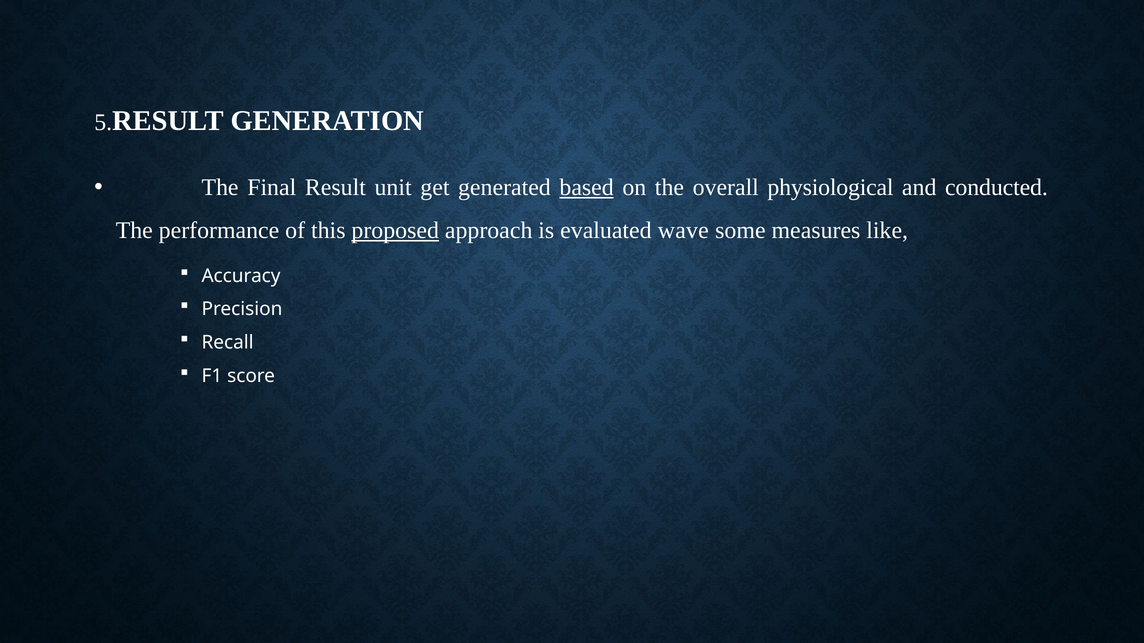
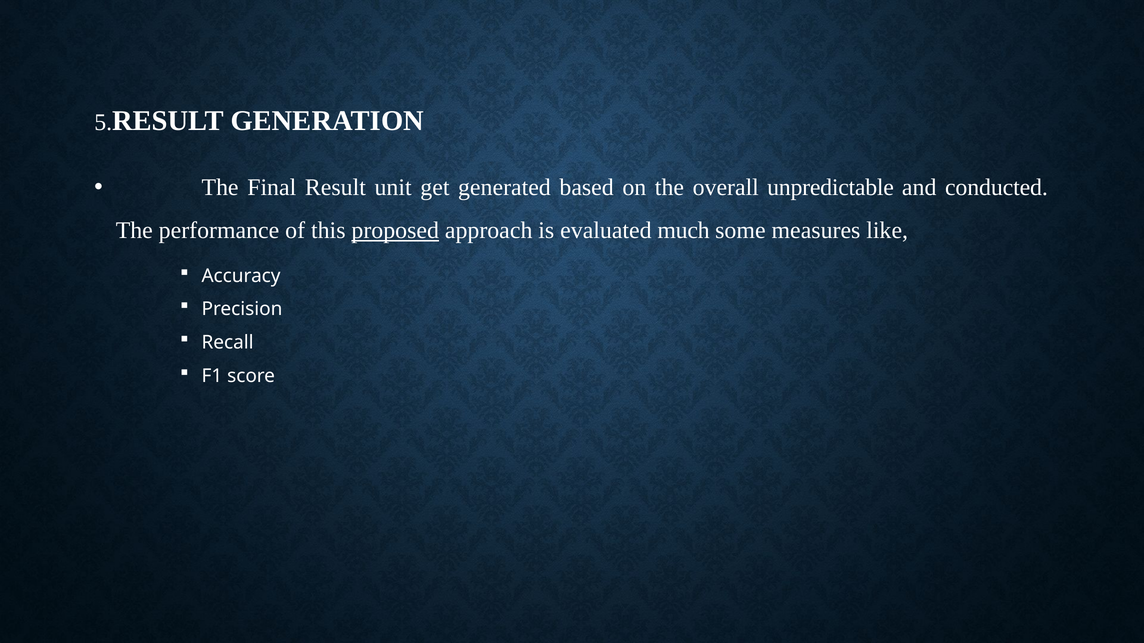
based underline: present -> none (587, 188)
physiological: physiological -> unpredictable (831, 188)
wave: wave -> much (684, 231)
